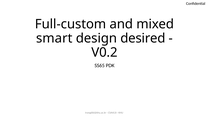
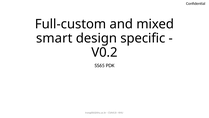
desired: desired -> specific (143, 38)
